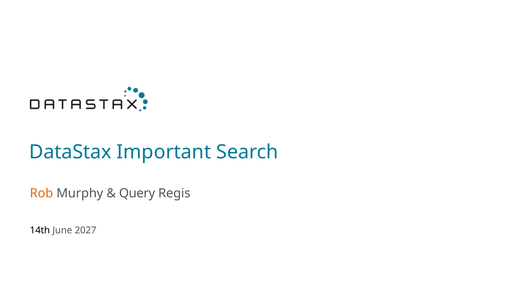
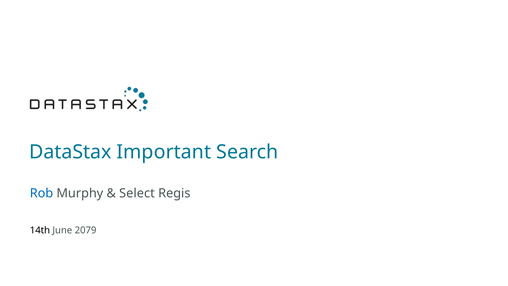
Rob colour: orange -> blue (42, 193)
Query: Query -> Select (137, 193)
2027: 2027 -> 2079 (86, 230)
